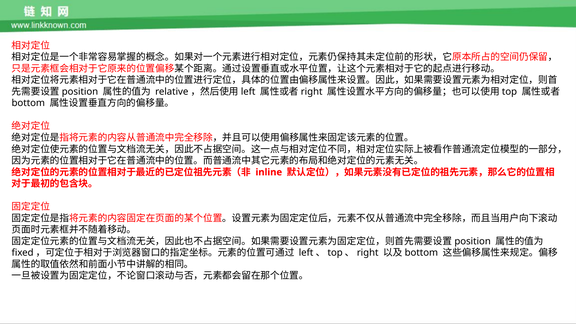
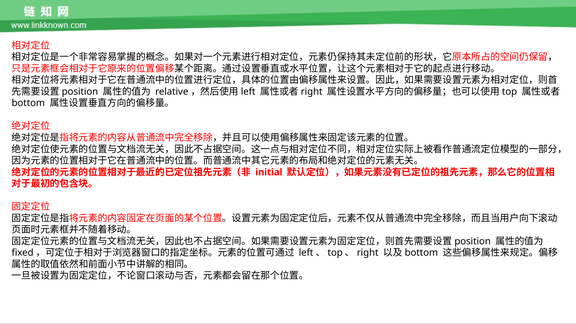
inline: inline -> initial (269, 172)
